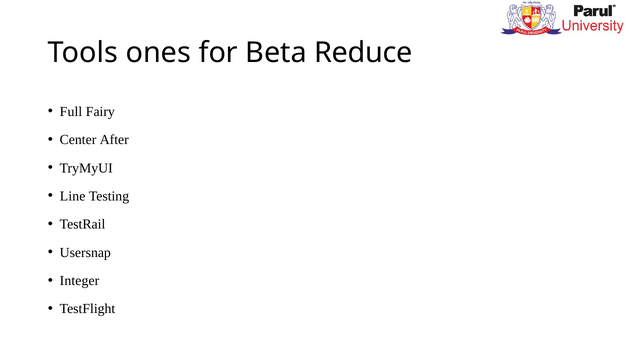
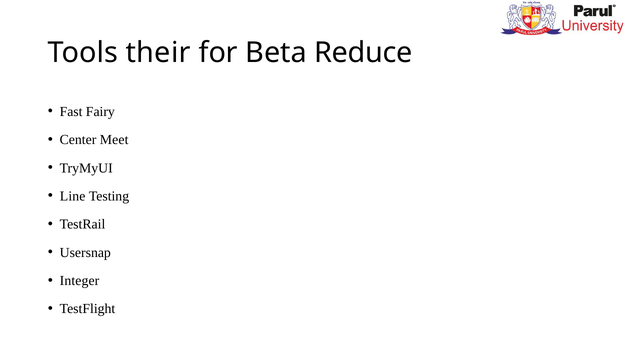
ones: ones -> their (158, 53)
Full: Full -> Fast (71, 112)
After: After -> Meet (114, 140)
